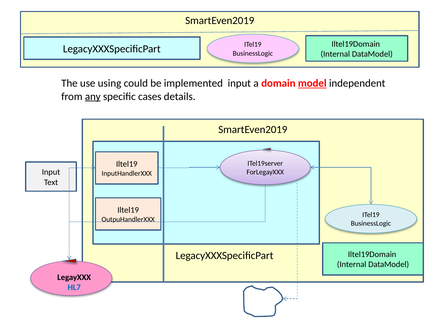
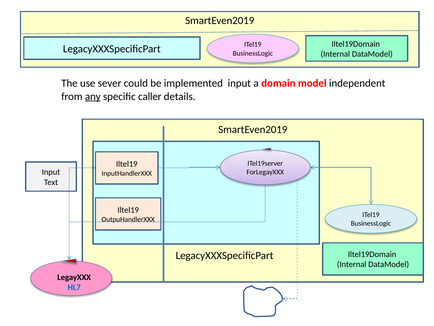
using: using -> sever (110, 83)
model underline: present -> none (312, 83)
cases: cases -> caller (150, 96)
